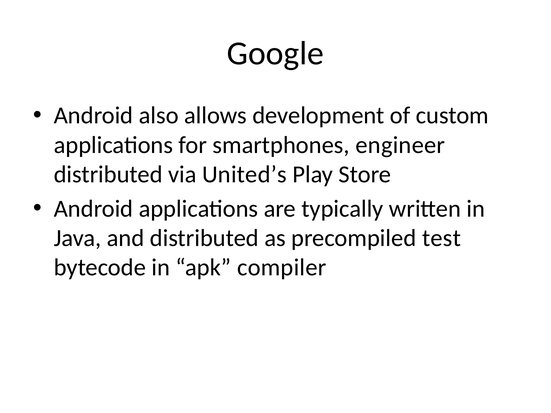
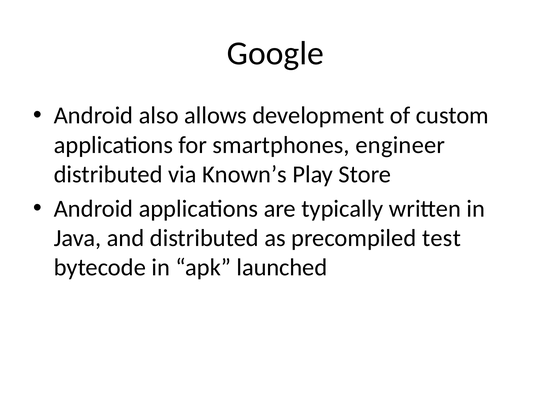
United’s: United’s -> Known’s (244, 174)
compiler: compiler -> launched (282, 268)
